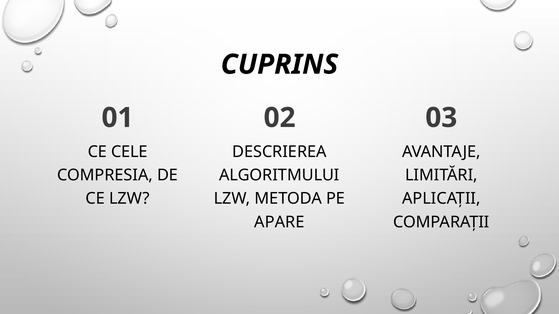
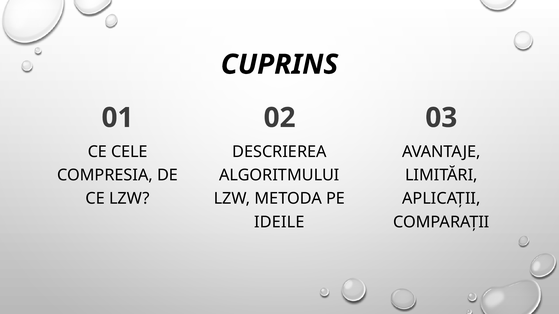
APARE: APARE -> IDEILE (279, 222)
